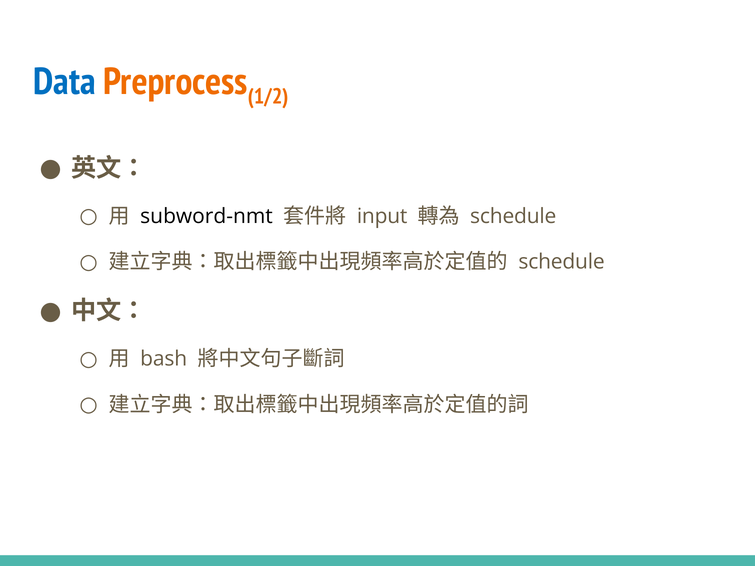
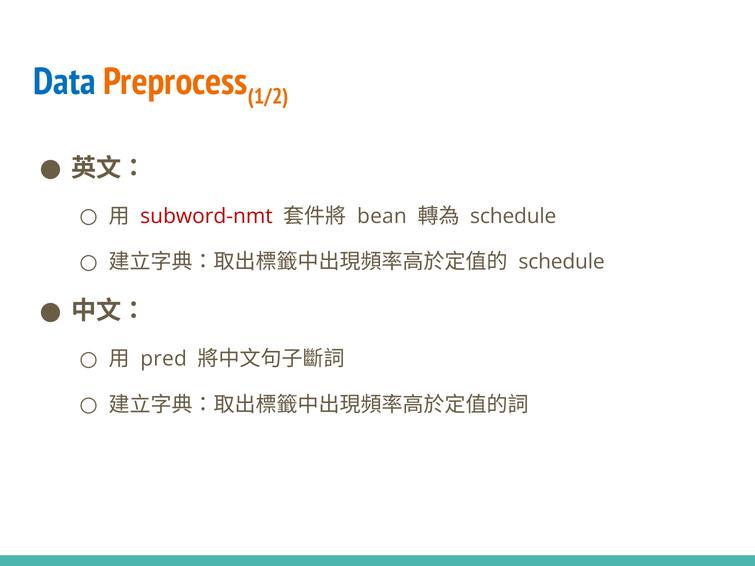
subword-nmt colour: black -> red (207, 216)
input: input -> bean (382, 216)
bash: bash -> pred (164, 359)
